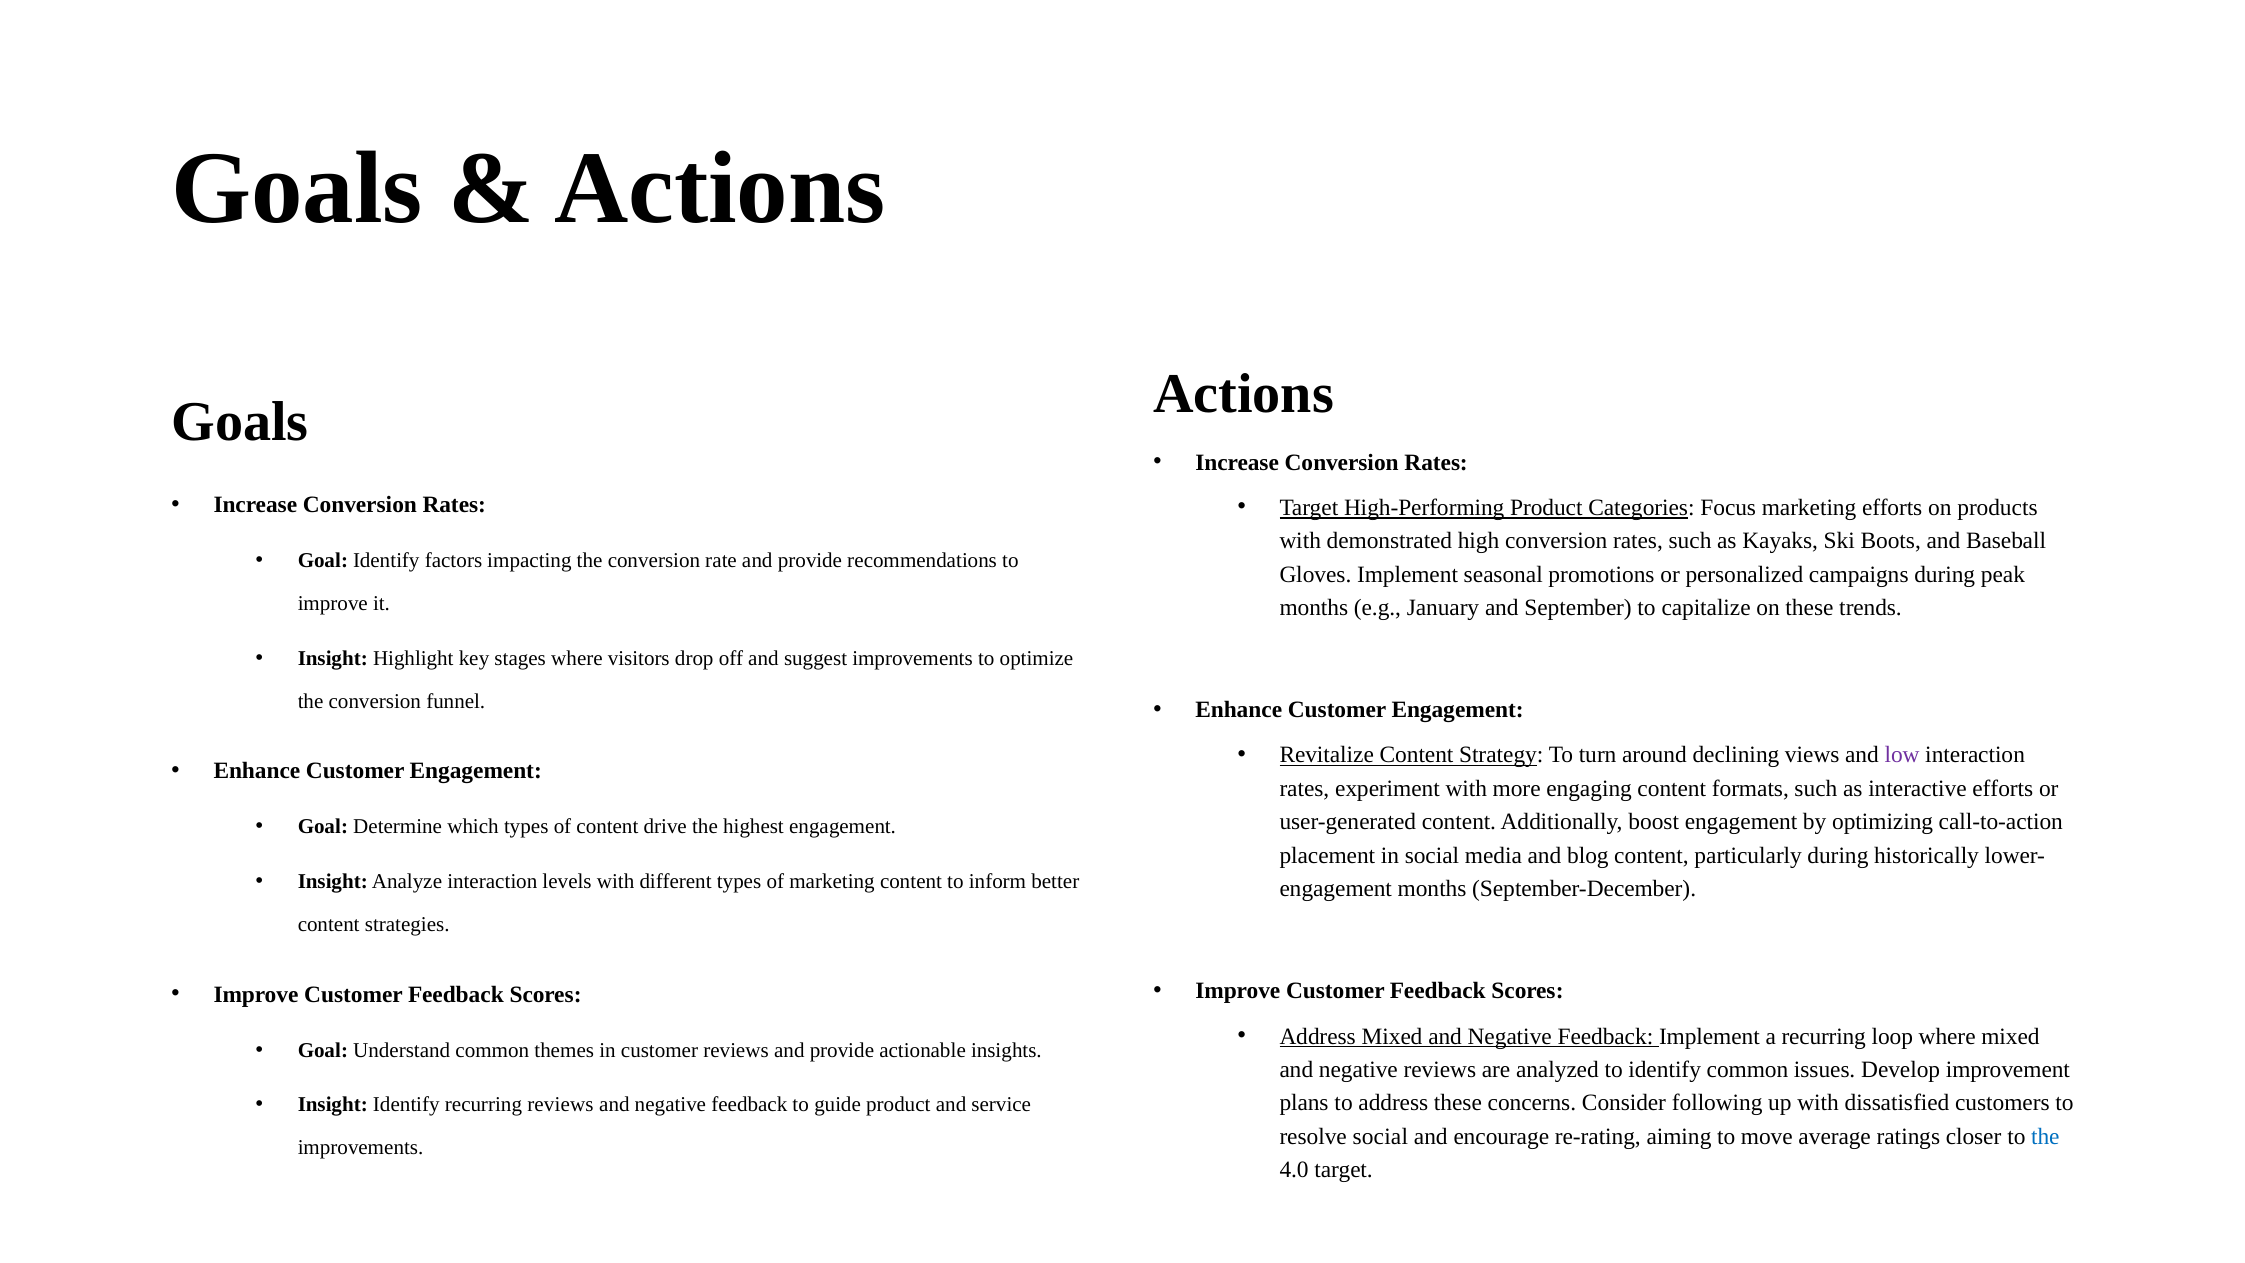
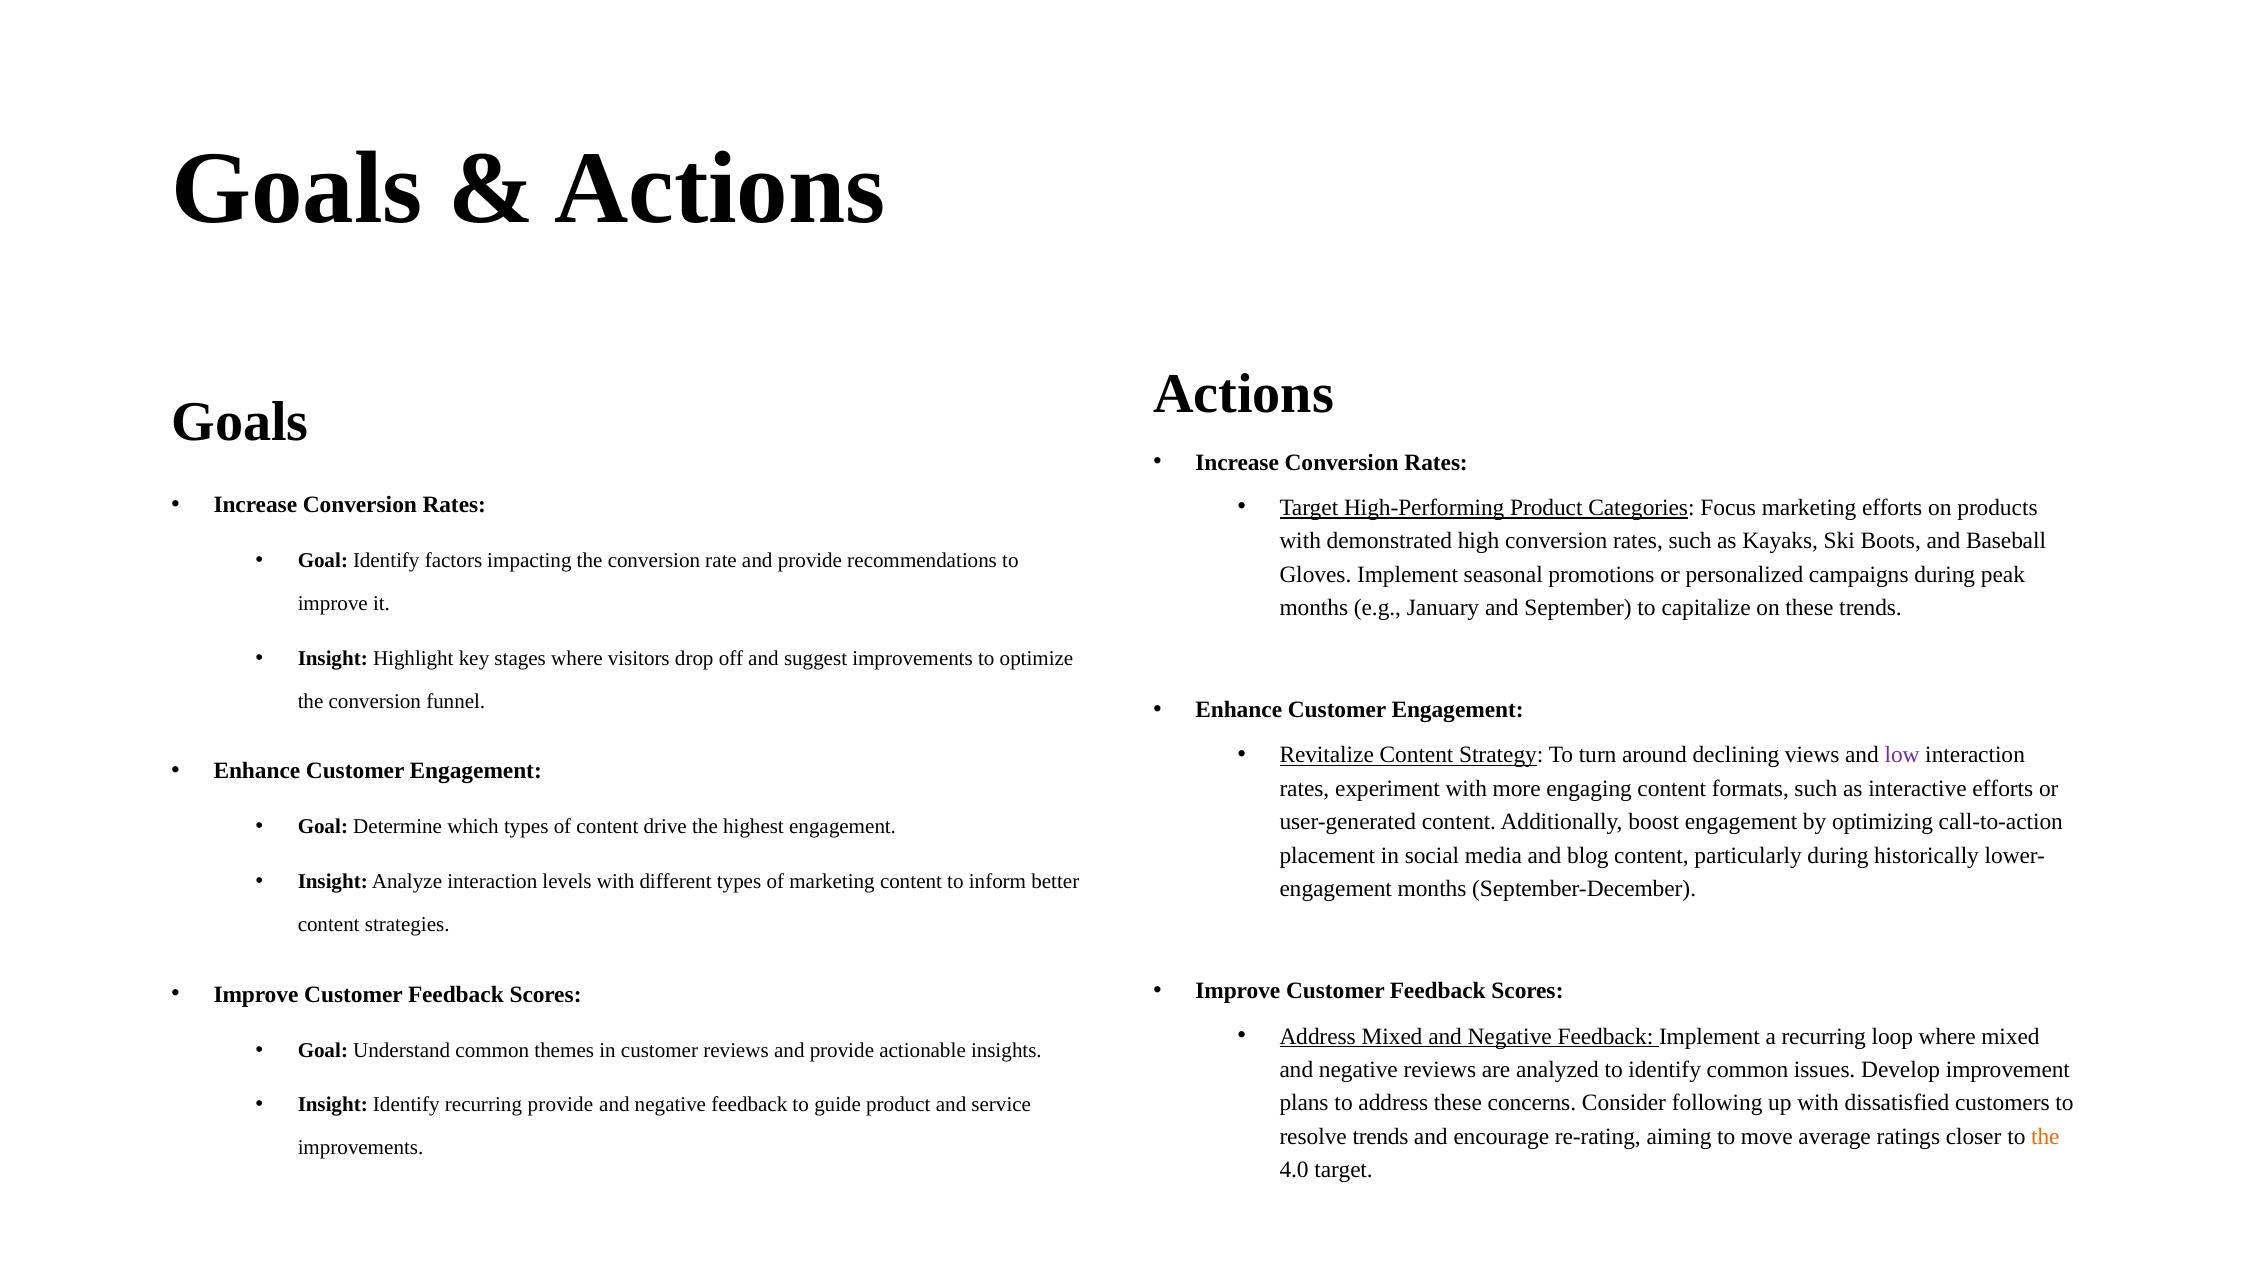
recurring reviews: reviews -> provide (560, 1105)
resolve social: social -> trends (1380, 1137)
the colour: blue -> orange (2045, 1137)
